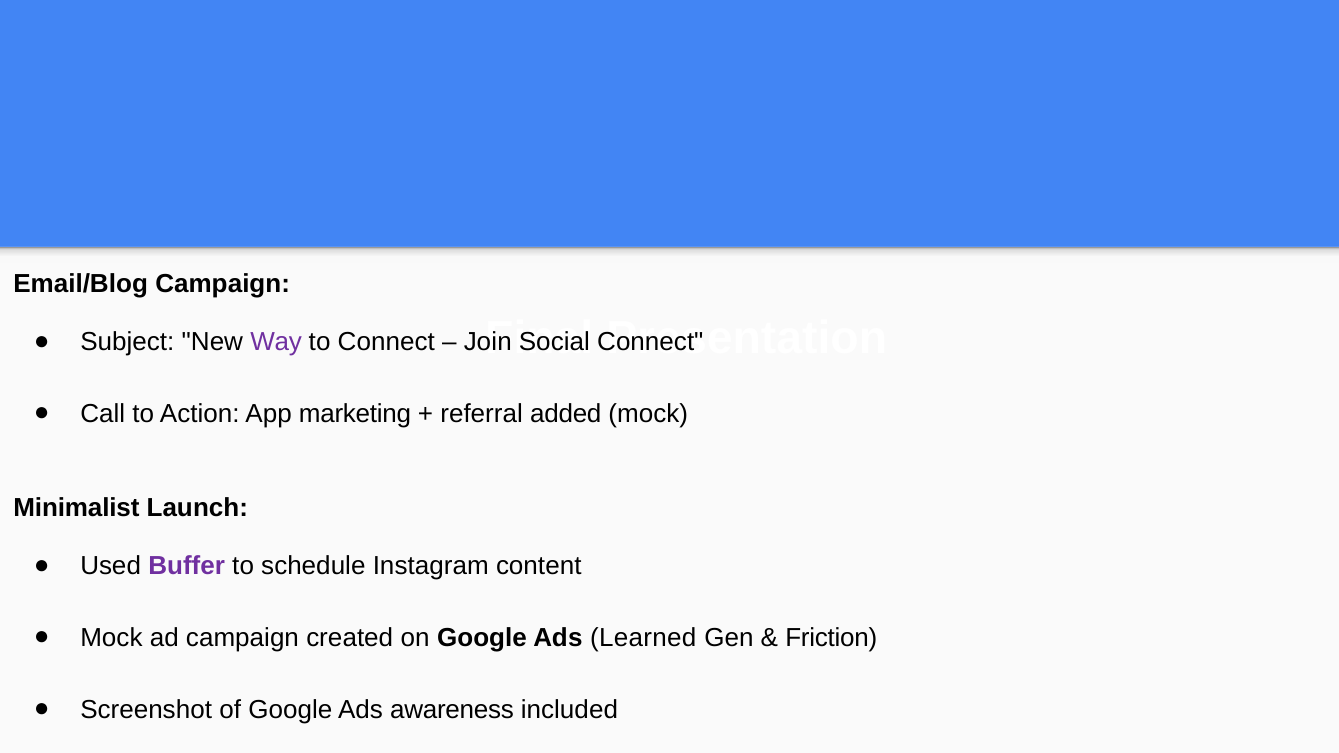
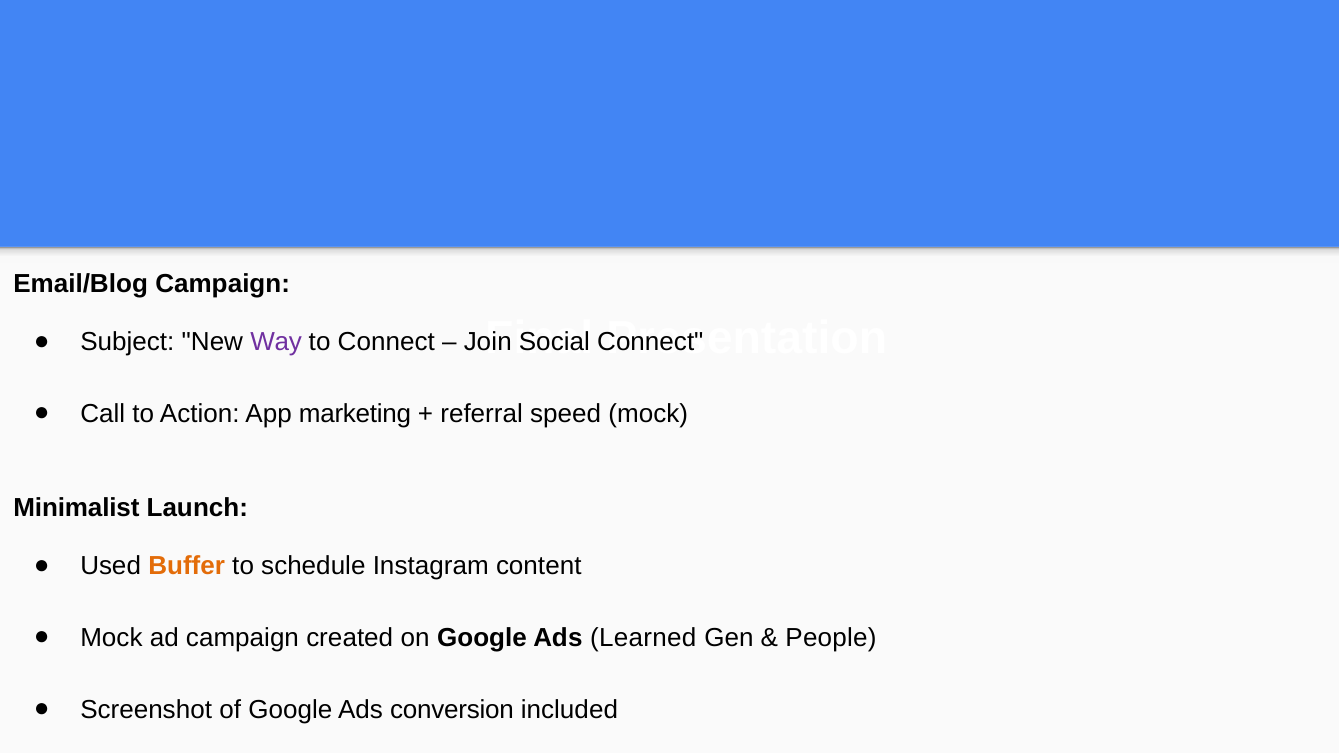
added: added -> speed (566, 414)
Buffer colour: purple -> orange (187, 566)
Friction: Friction -> People (831, 638)
awareness: awareness -> conversion (452, 710)
